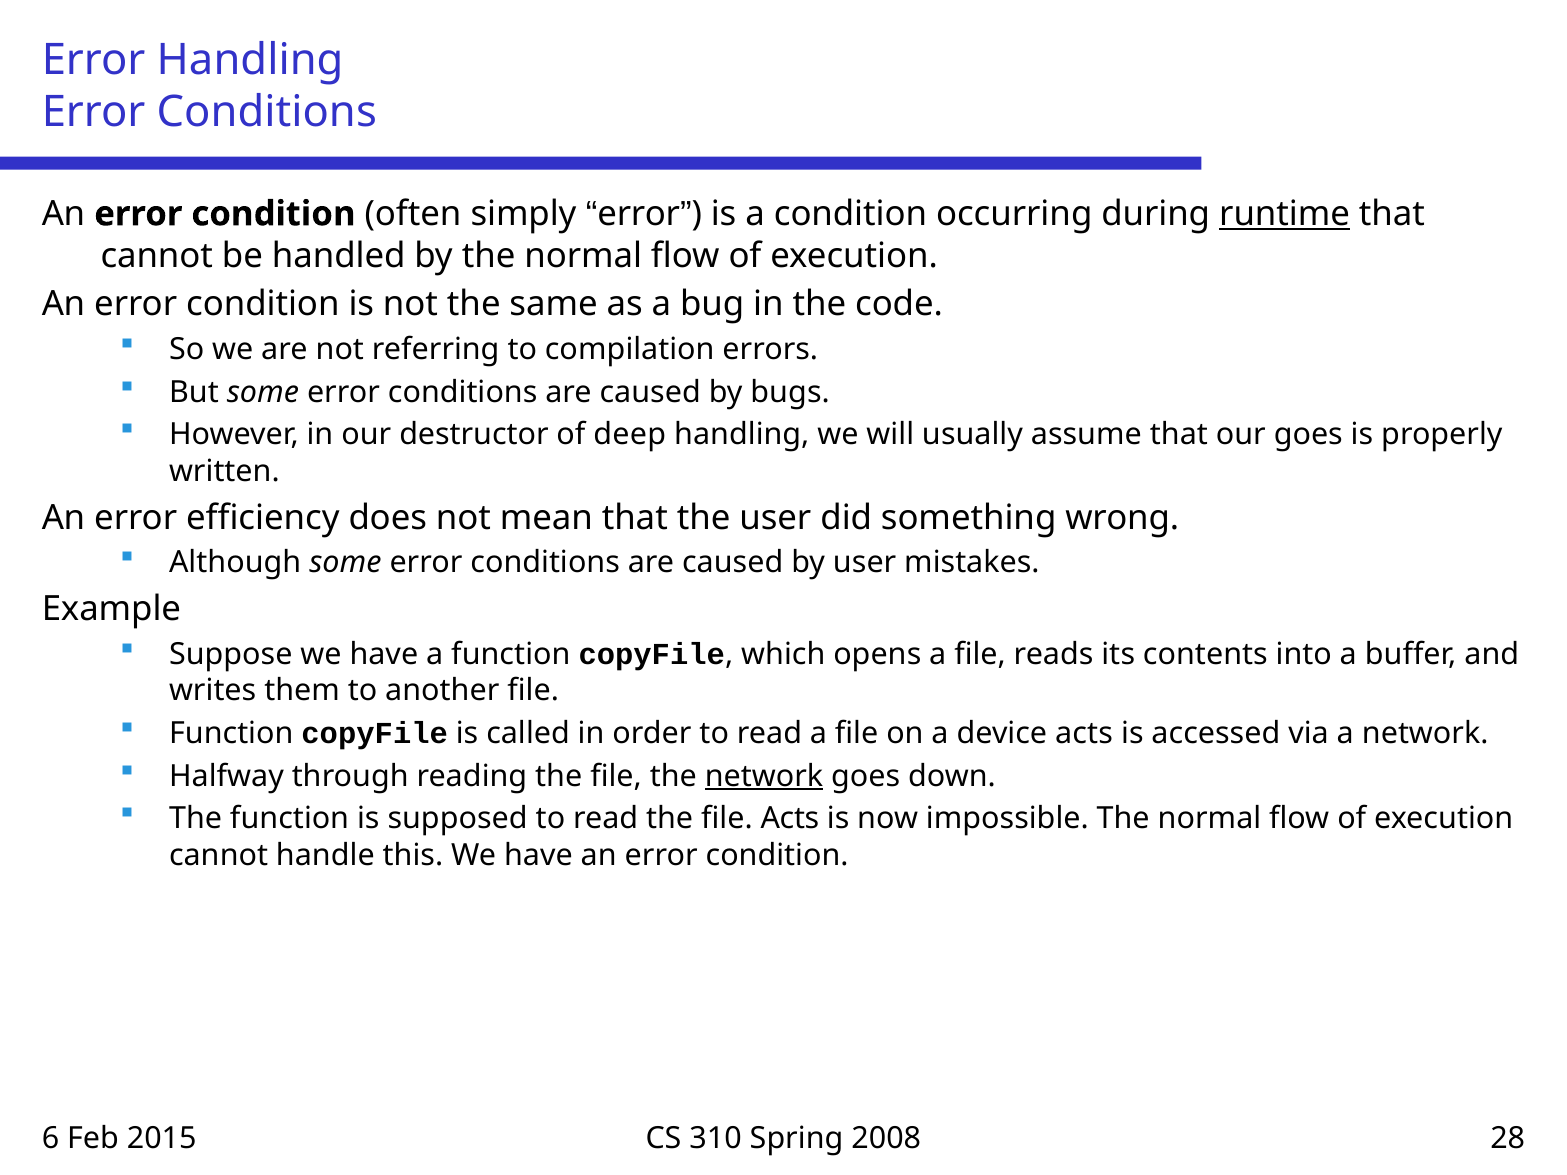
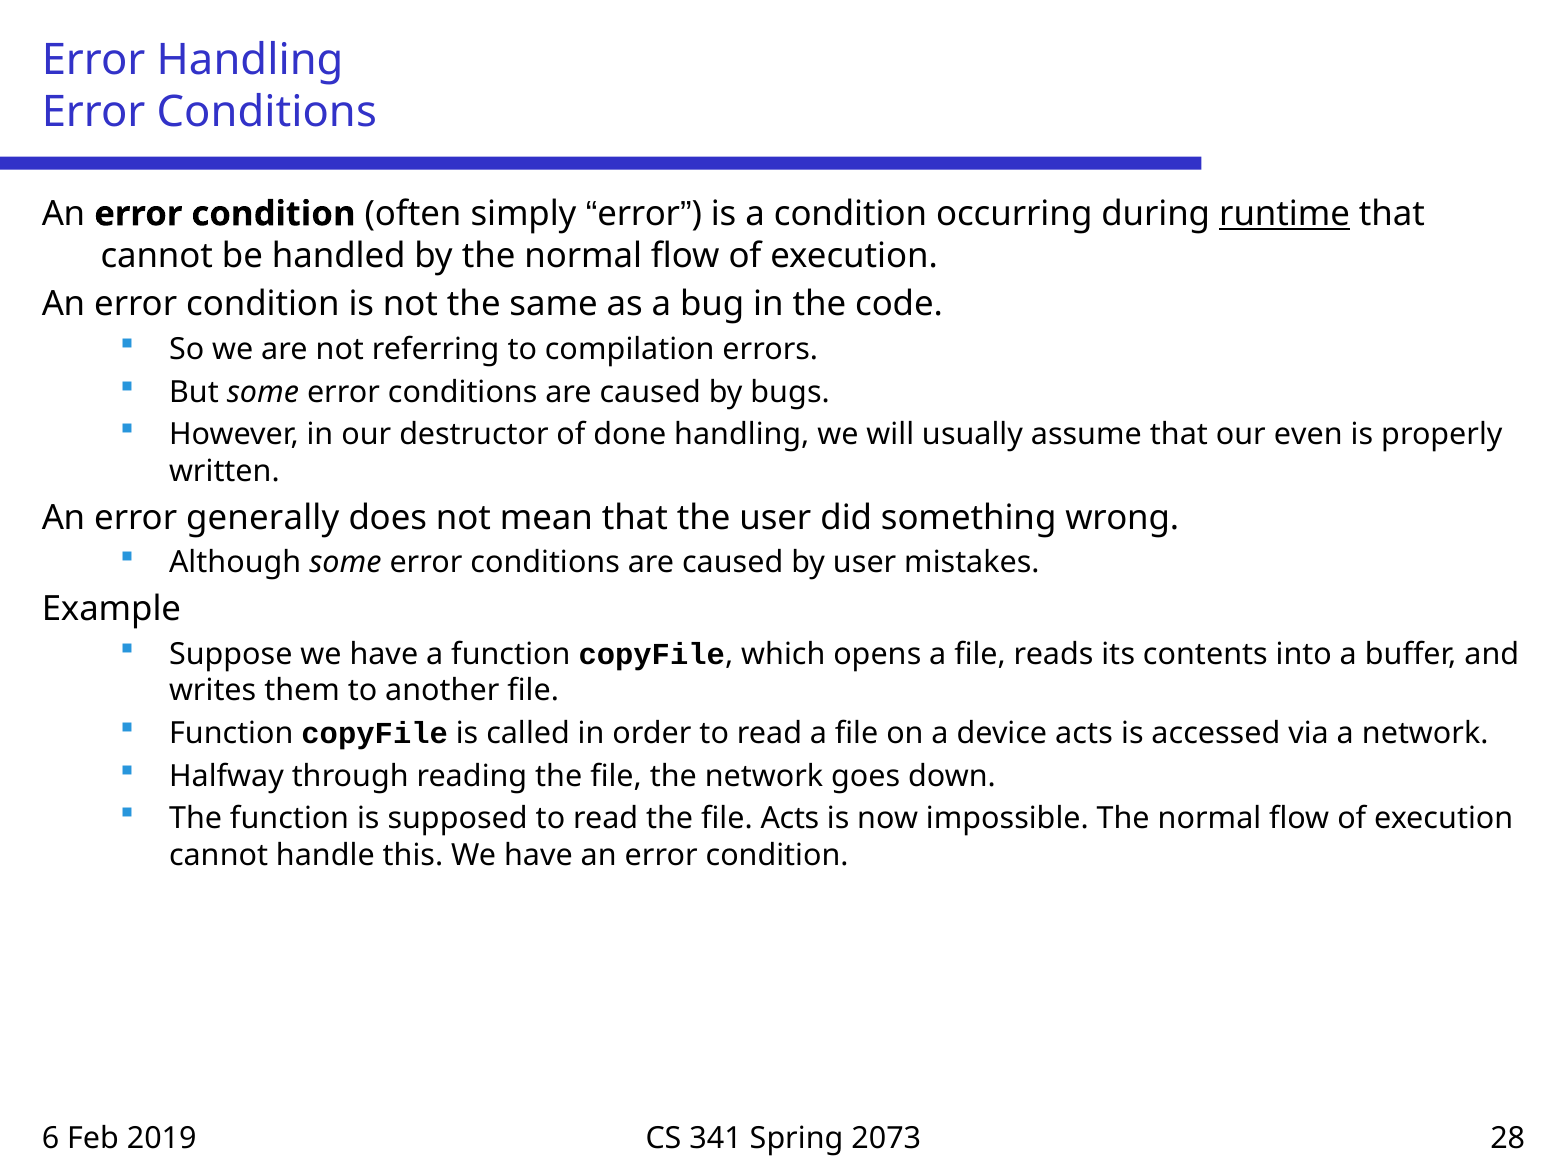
deep: deep -> done (630, 435)
our goes: goes -> even (1308, 435)
efficiency: efficiency -> generally (263, 518)
network underline: present -> none (764, 776)
2015: 2015 -> 2019 (162, 1138)
310: 310 -> 341 (716, 1138)
2008: 2008 -> 2073 (886, 1138)
